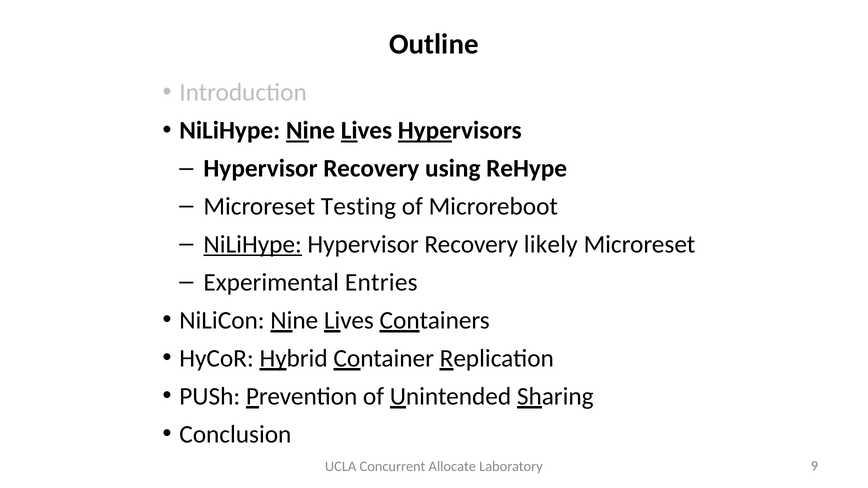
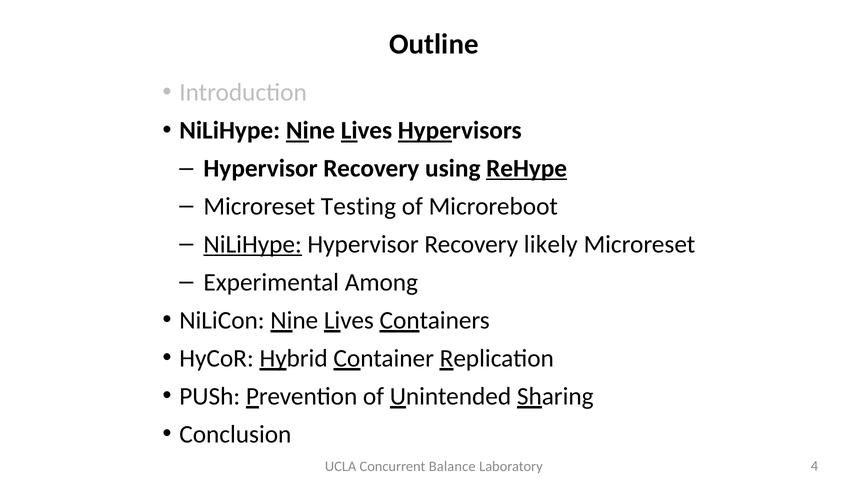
ReHype underline: none -> present (527, 169)
Entries: Entries -> Among (381, 283)
Allocate: Allocate -> Balance (452, 467)
9: 9 -> 4 (814, 466)
